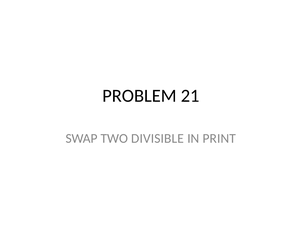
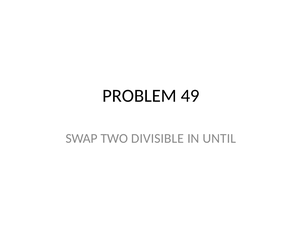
21: 21 -> 49 (190, 96)
PRINT: PRINT -> UNTIL (219, 139)
